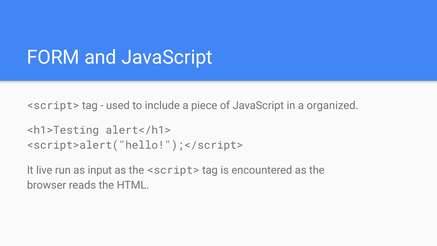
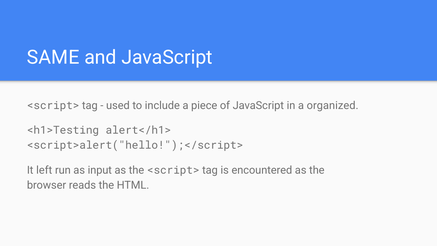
FORM: FORM -> SAME (53, 57)
live: live -> left (44, 170)
